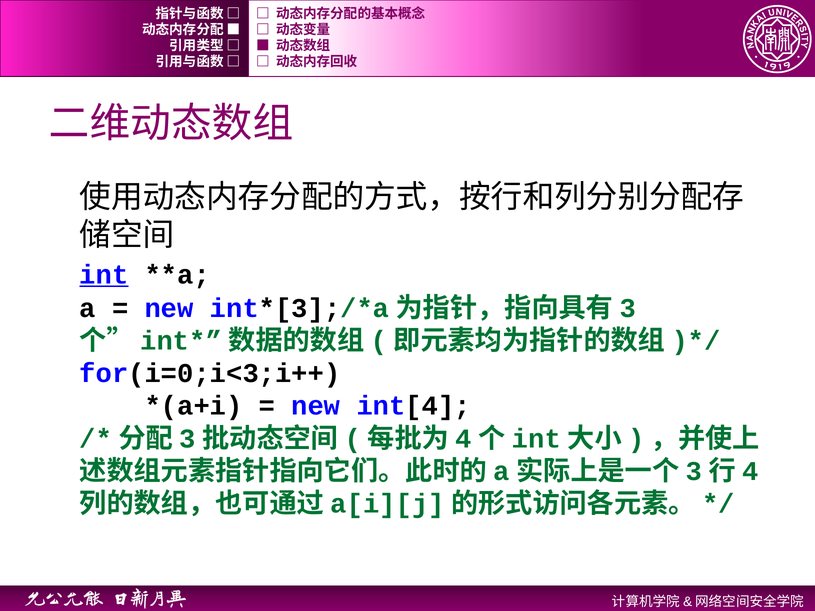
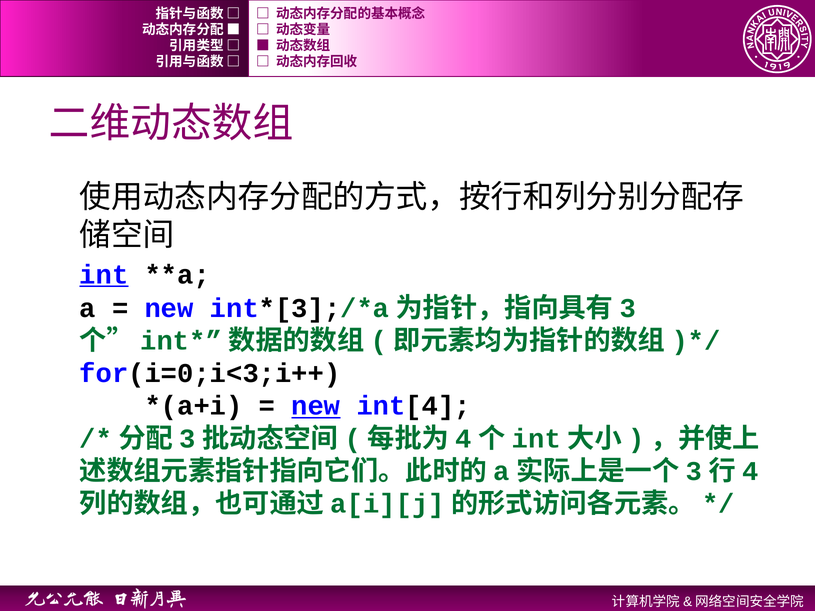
new underline: none -> present (316, 406)
